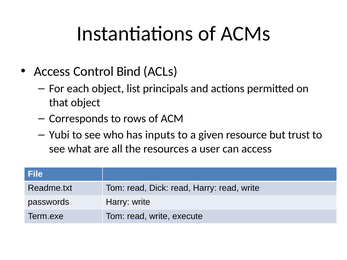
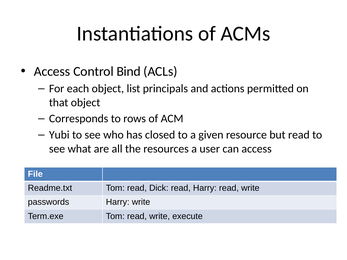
inputs: inputs -> closed (160, 135)
but trust: trust -> read (299, 135)
